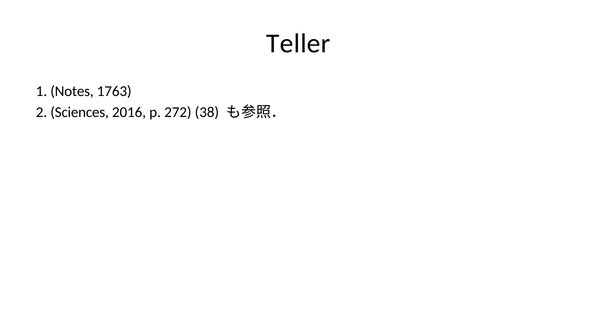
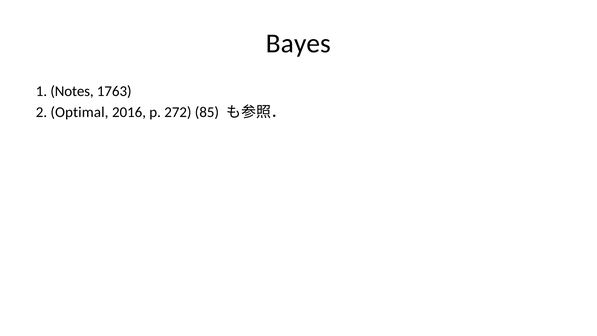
Teller: Teller -> Bayes (298, 43)
Sciences: Sciences -> Optimal (79, 112)
38: 38 -> 85 (207, 112)
